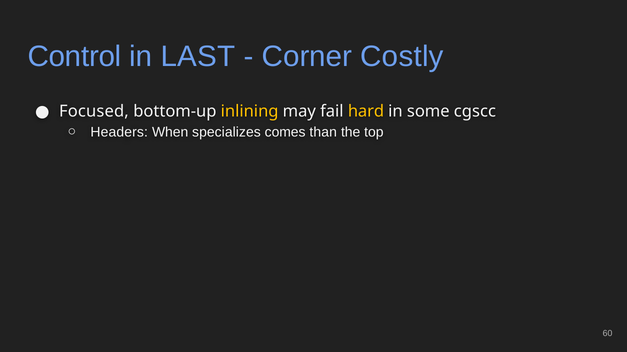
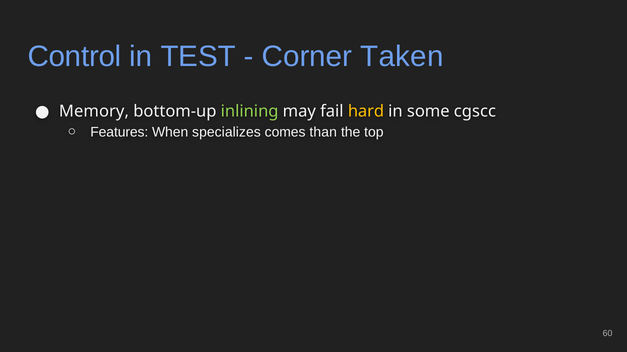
LAST: LAST -> TEST (198, 57)
Costly: Costly -> Taken (402, 57)
Focused: Focused -> Memory (94, 112)
inlining colour: yellow -> light green (250, 112)
Headers: Headers -> Features (119, 132)
